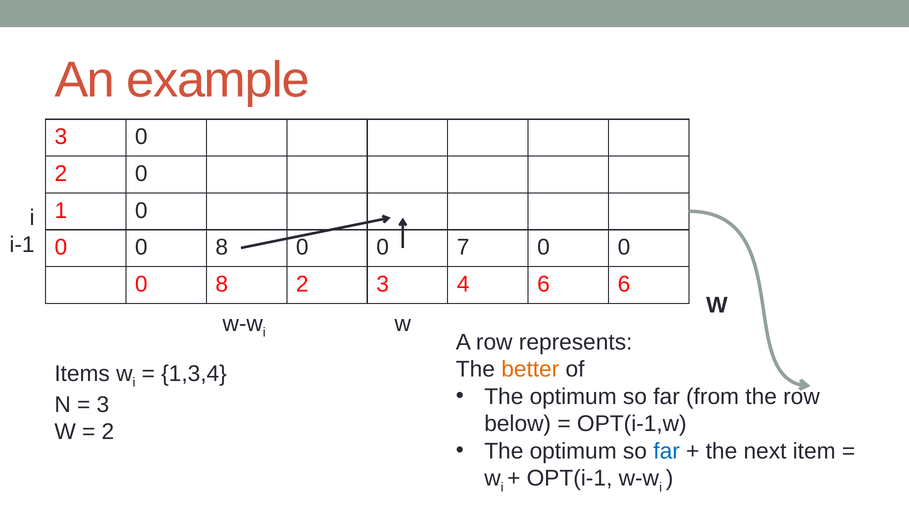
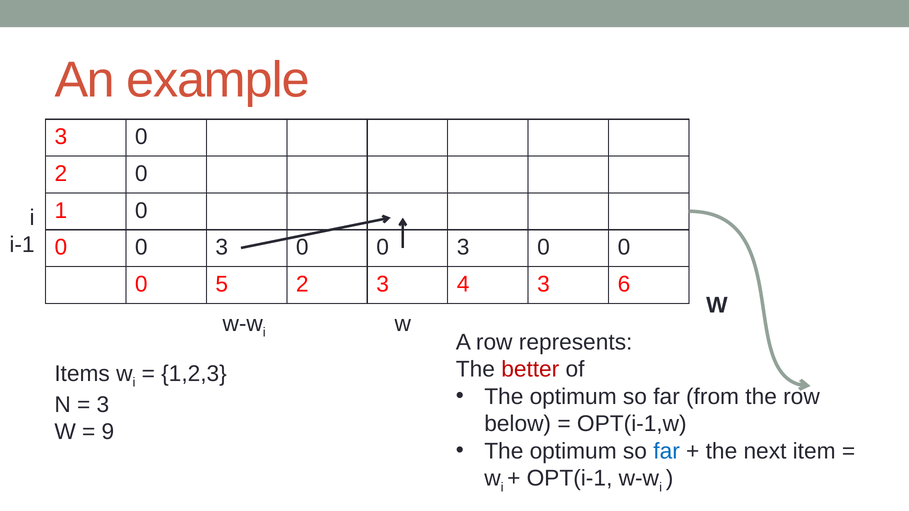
8: 8 -> 3 (222, 248)
7: 7 -> 3 (463, 248)
8: 8 -> 5 (222, 284)
4 6: 6 -> 3 (544, 284)
better colour: orange -> red (530, 370)
1,3,4: 1,3,4 -> 1,2,3 (194, 374)
2: 2 -> 9 (108, 432)
